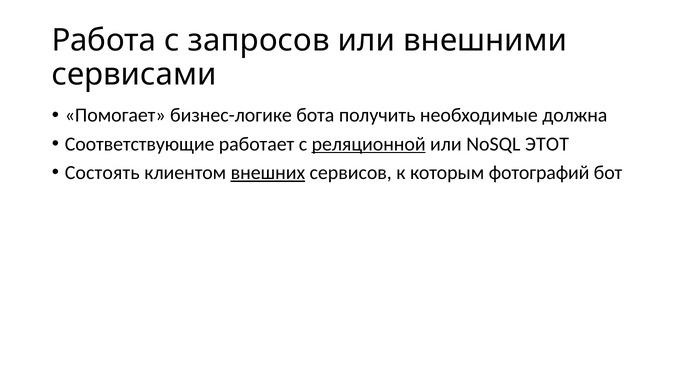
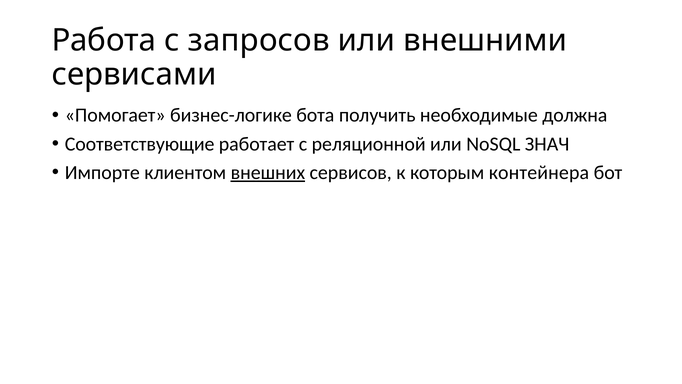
реляционной underline: present -> none (369, 144)
ЭТОТ: ЭТОТ -> ЗНАЧ (547, 144)
Состоять: Состоять -> Импорте (102, 172)
фотографий: фотографий -> контейнера (539, 172)
